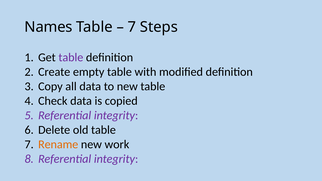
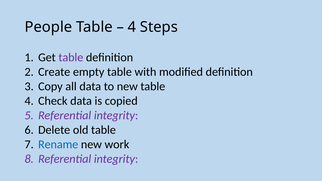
Names: Names -> People (48, 27)
7: 7 -> 4 (132, 27)
Rename colour: orange -> blue (58, 144)
